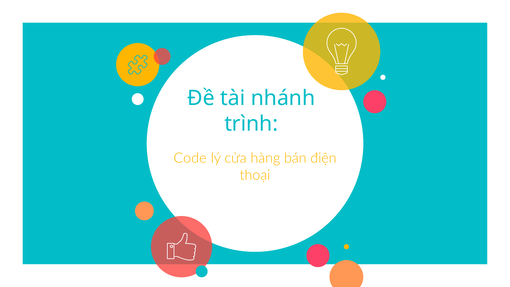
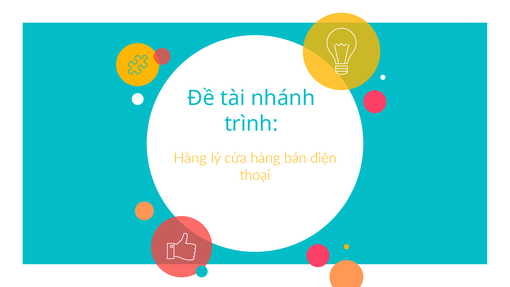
Code: Code -> Hàng (190, 158)
